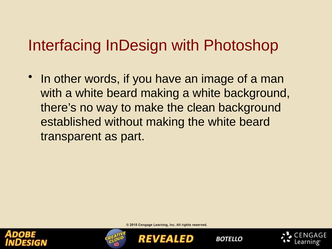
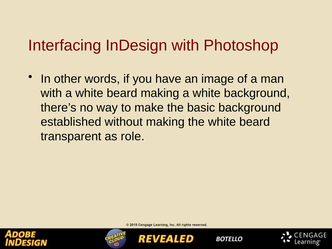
clean: clean -> basic (201, 108)
part: part -> role (133, 136)
